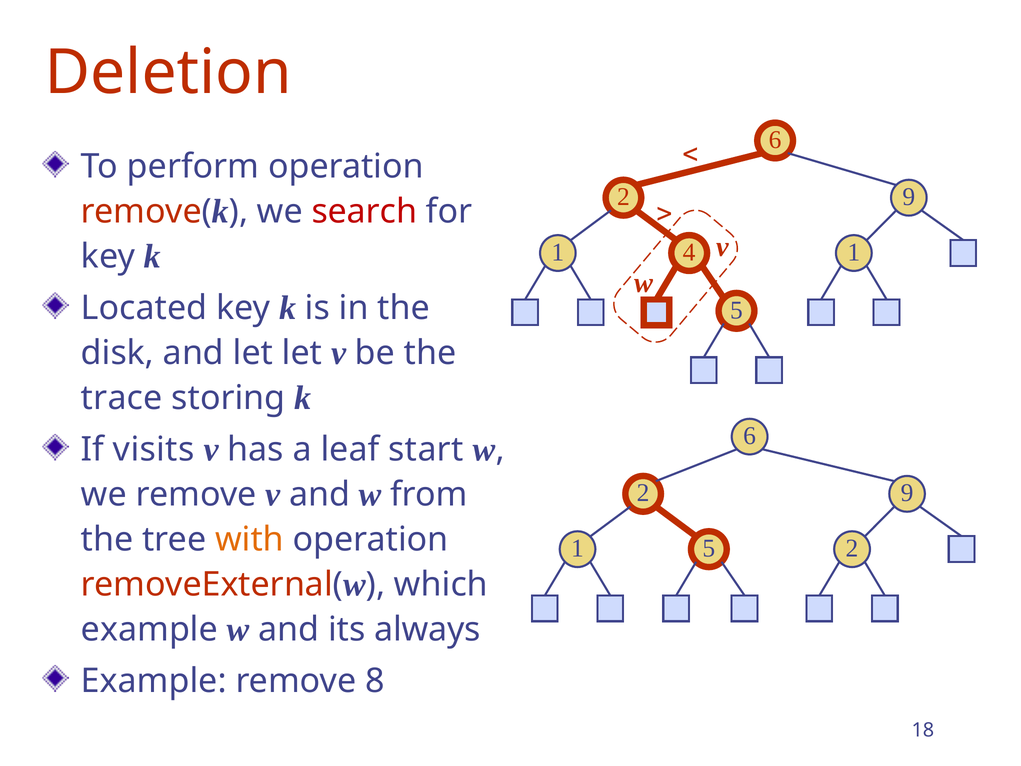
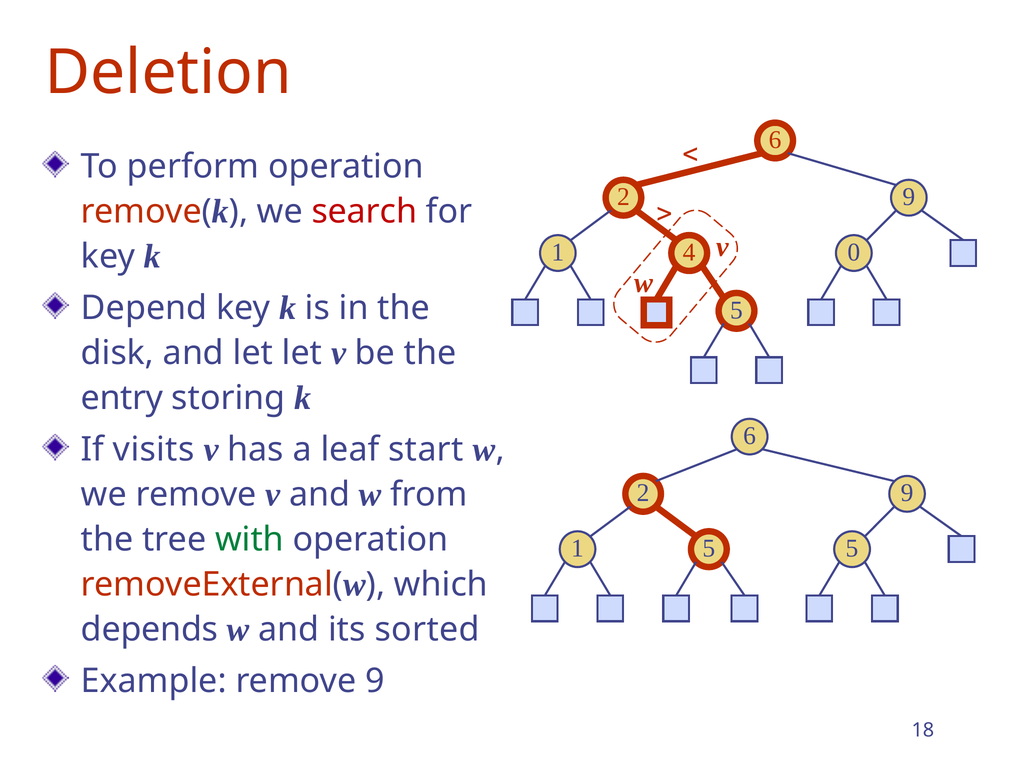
1 1: 1 -> 0 (854, 252)
Located: Located -> Depend (144, 308)
trace: trace -> entry (122, 398)
with colour: orange -> green (250, 539)
1 2: 2 -> 5 (852, 548)
example: example -> depends (150, 629)
always: always -> sorted (427, 629)
remove 8: 8 -> 9 (375, 681)
